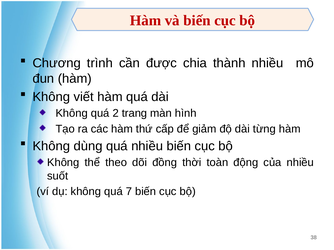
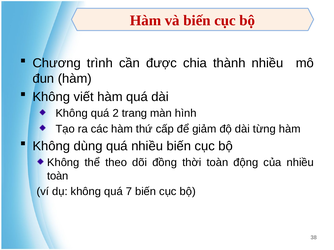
suốt: suốt -> toàn (58, 176)
